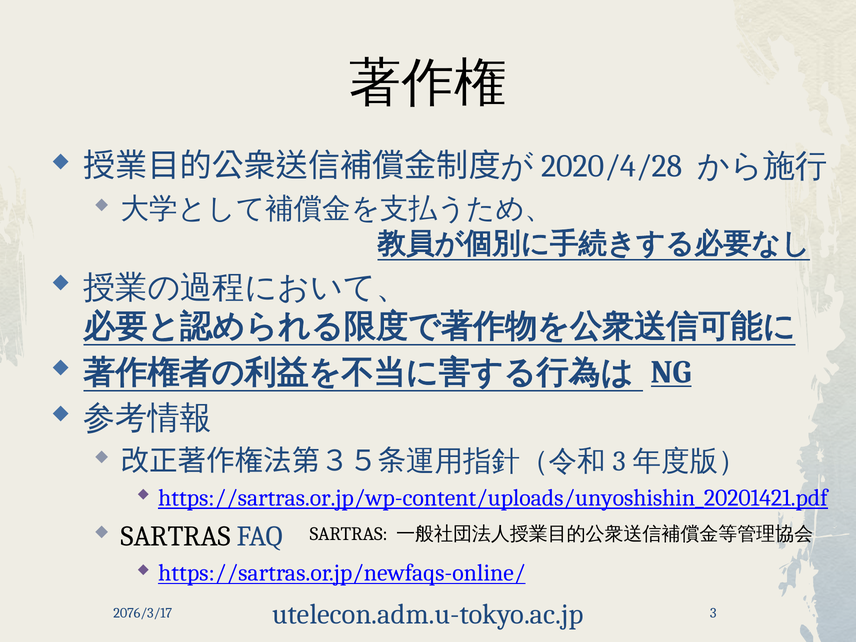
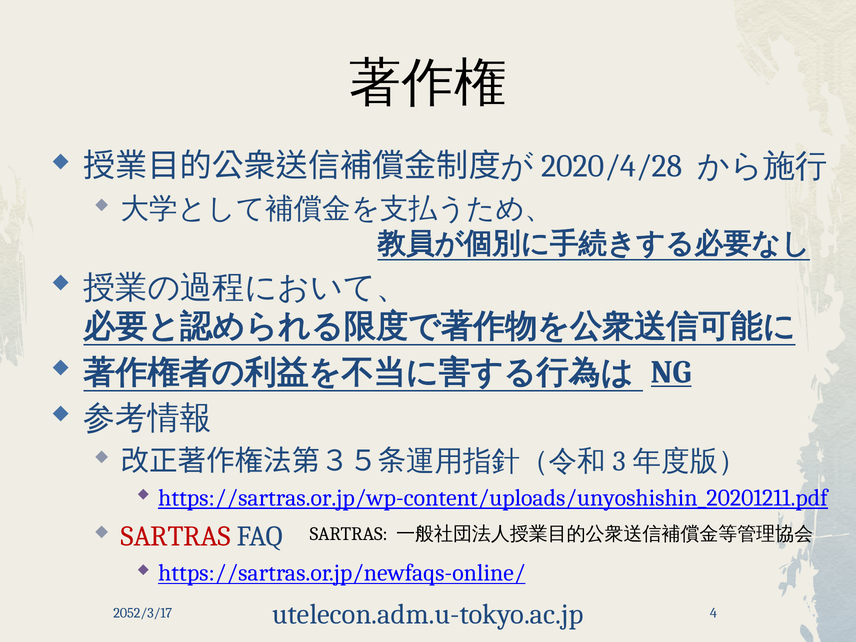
https://sartras.or.jp/wp-content/uploads/unyoshishin_20201421.pdf: https://sartras.or.jp/wp-content/uploads/unyoshishin_20201421.pdf -> https://sartras.or.jp/wp-content/uploads/unyoshishin_20201211.pdf (493, 498)
SARTRAS colour: black -> red (176, 536)
2076/3/17: 2076/3/17 -> 2052/3/17 (143, 613)
3: 3 -> 4 (713, 613)
